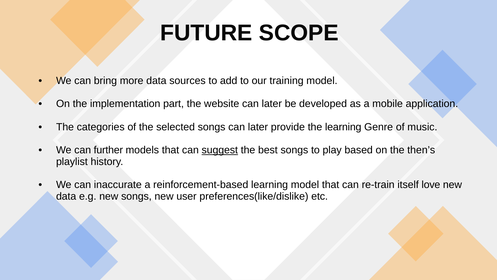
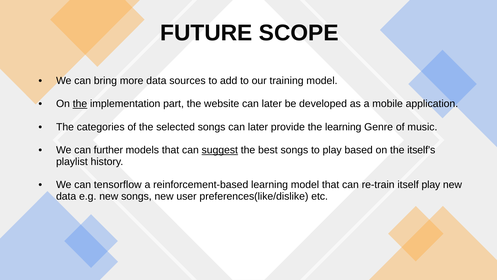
the underline: none -> present (80, 104)
then’s: then’s -> itself’s (421, 150)
inaccurate: inaccurate -> tensorflow (118, 185)
itself love: love -> play (431, 185)
